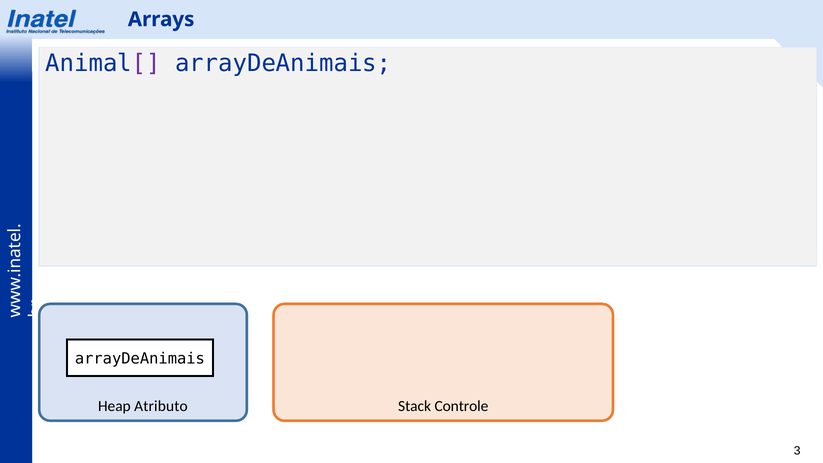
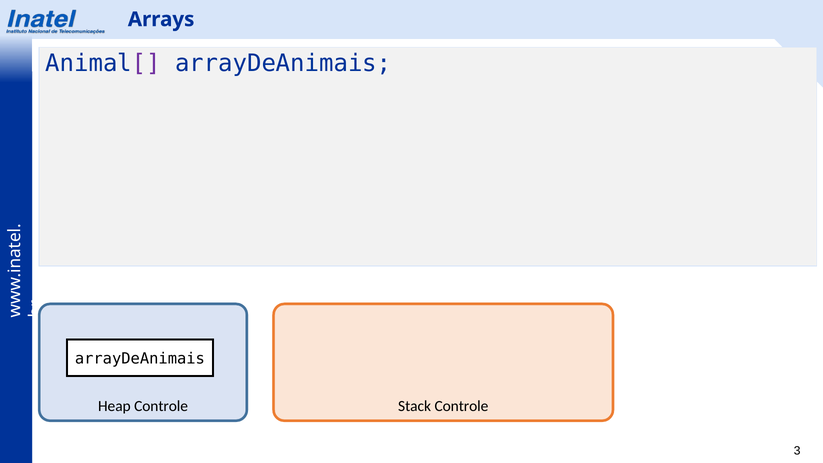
Heap Atributo: Atributo -> Controle (161, 406)
